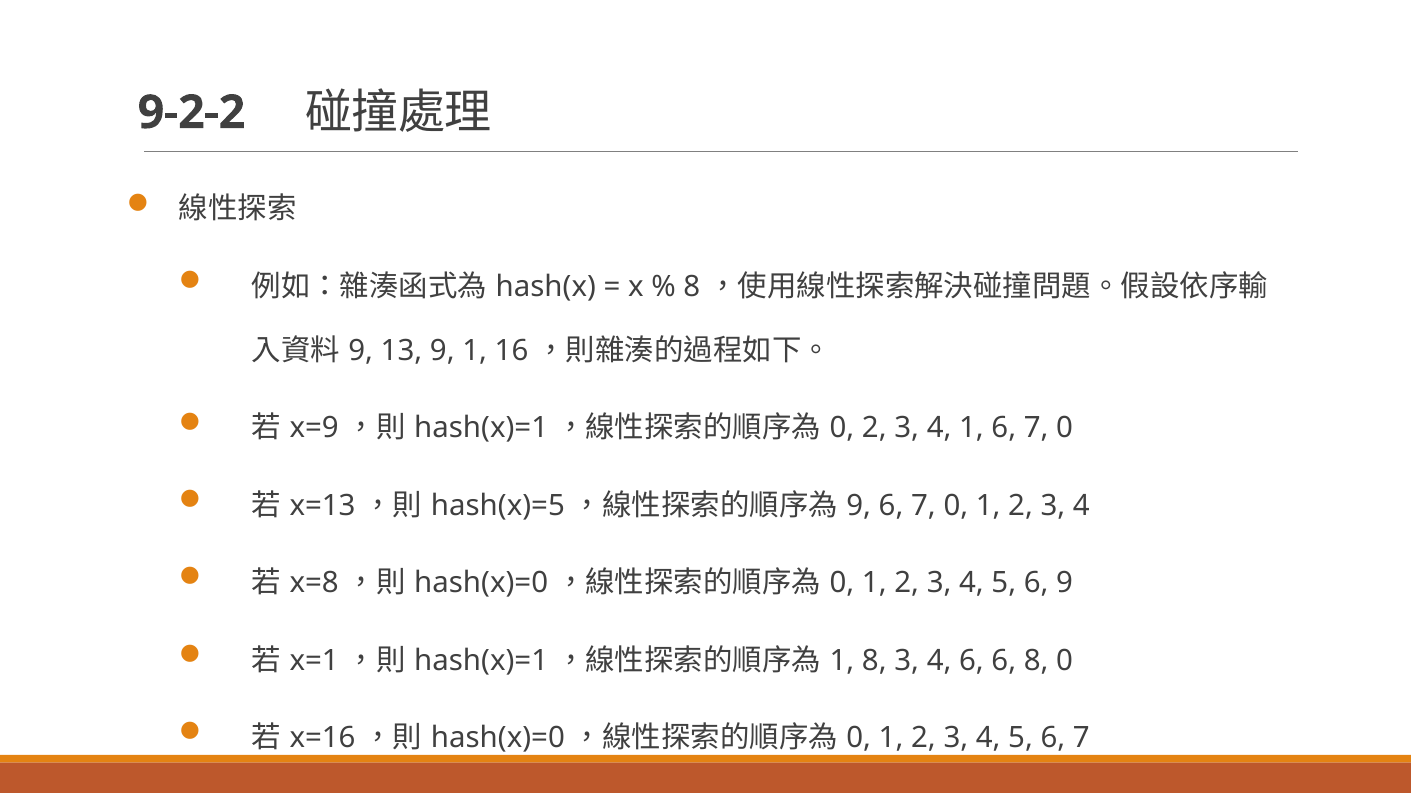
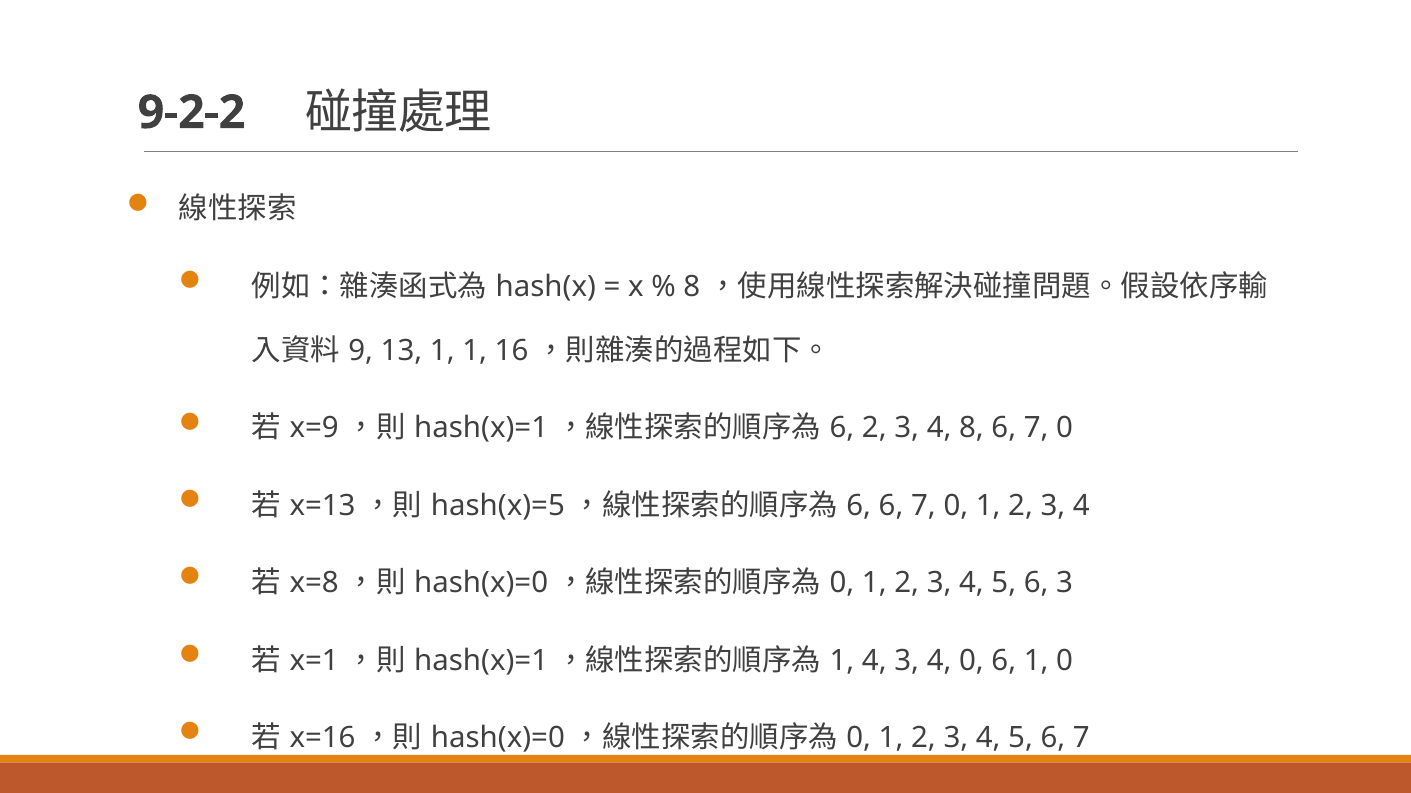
13 9: 9 -> 1 (442, 351)
0: 0 -> 6 (842, 429)
4 1: 1 -> 8 (971, 429)
9: 9 -> 6 (859, 506)
6 9: 9 -> 3 (1065, 583)
1 8: 8 -> 4 (874, 661)
4 6: 6 -> 0 (971, 661)
6 8: 8 -> 1 (1036, 661)
